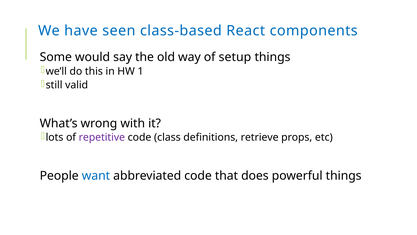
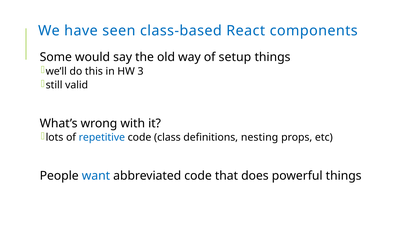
1: 1 -> 3 (140, 71)
repetitive colour: purple -> blue (102, 137)
retrieve: retrieve -> nesting (260, 137)
